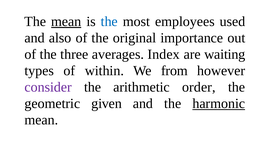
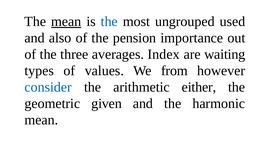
employees: employees -> ungrouped (185, 22)
original: original -> pension (135, 38)
within: within -> values (104, 71)
consider colour: purple -> blue (48, 87)
order: order -> either (199, 87)
harmonic underline: present -> none (219, 104)
